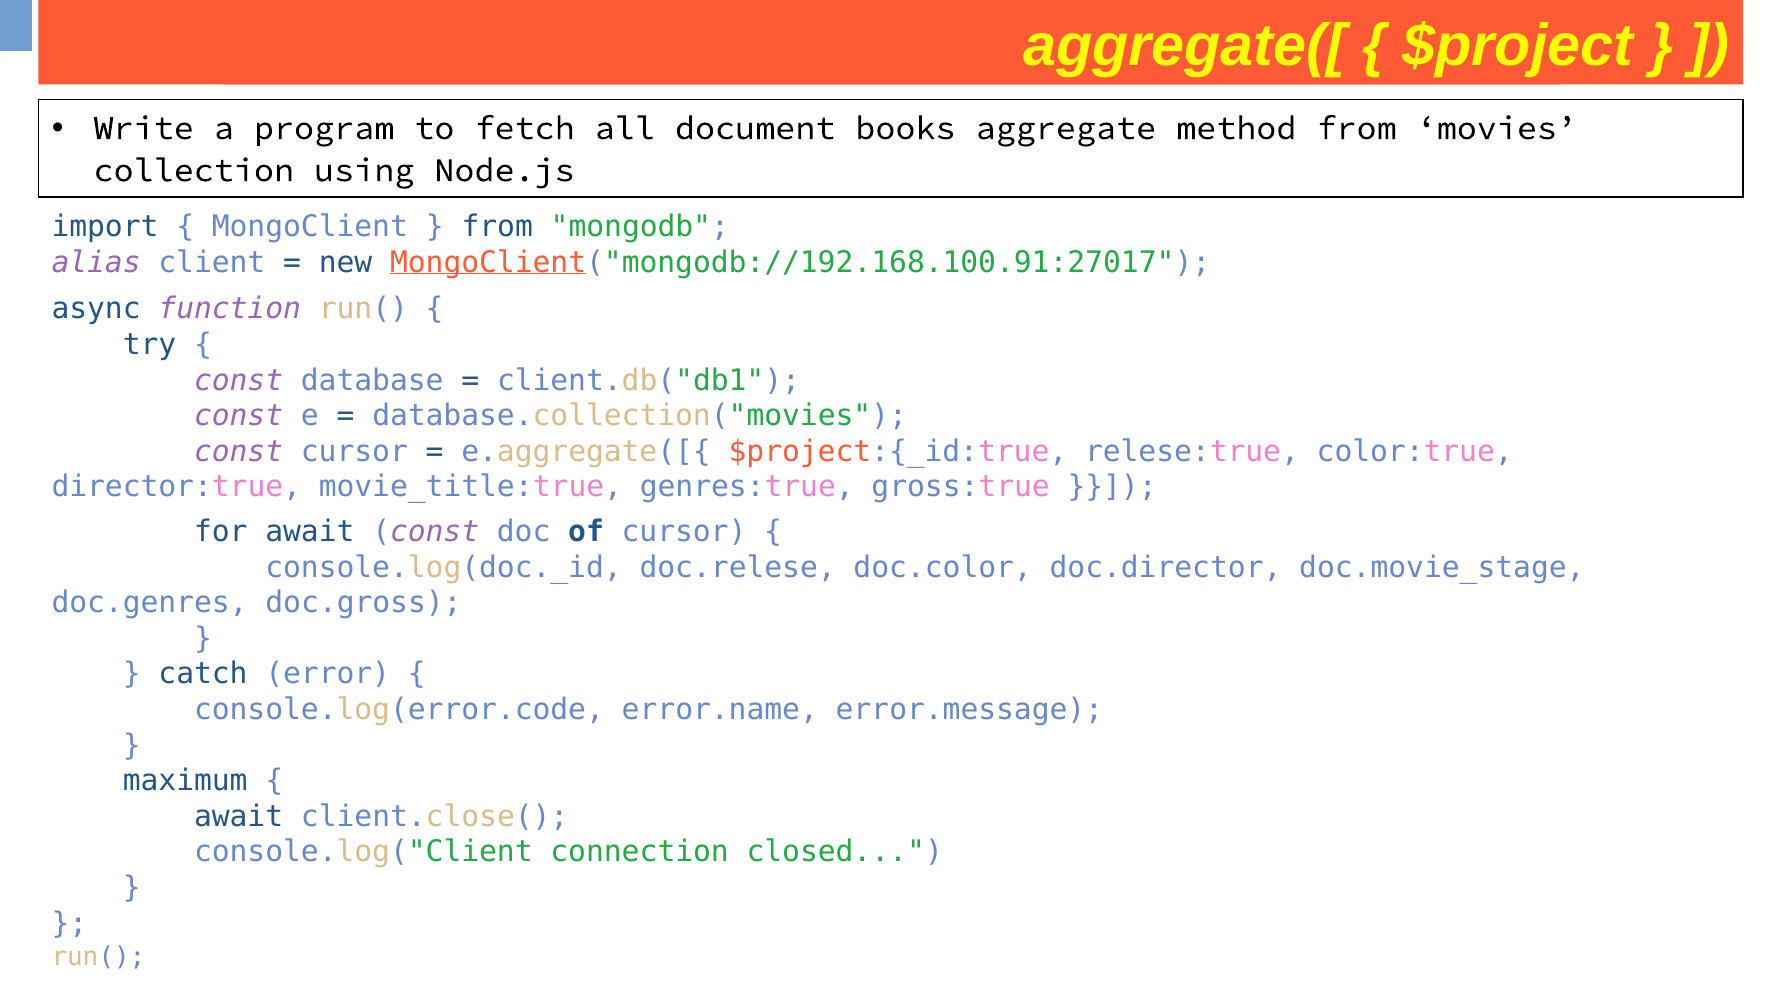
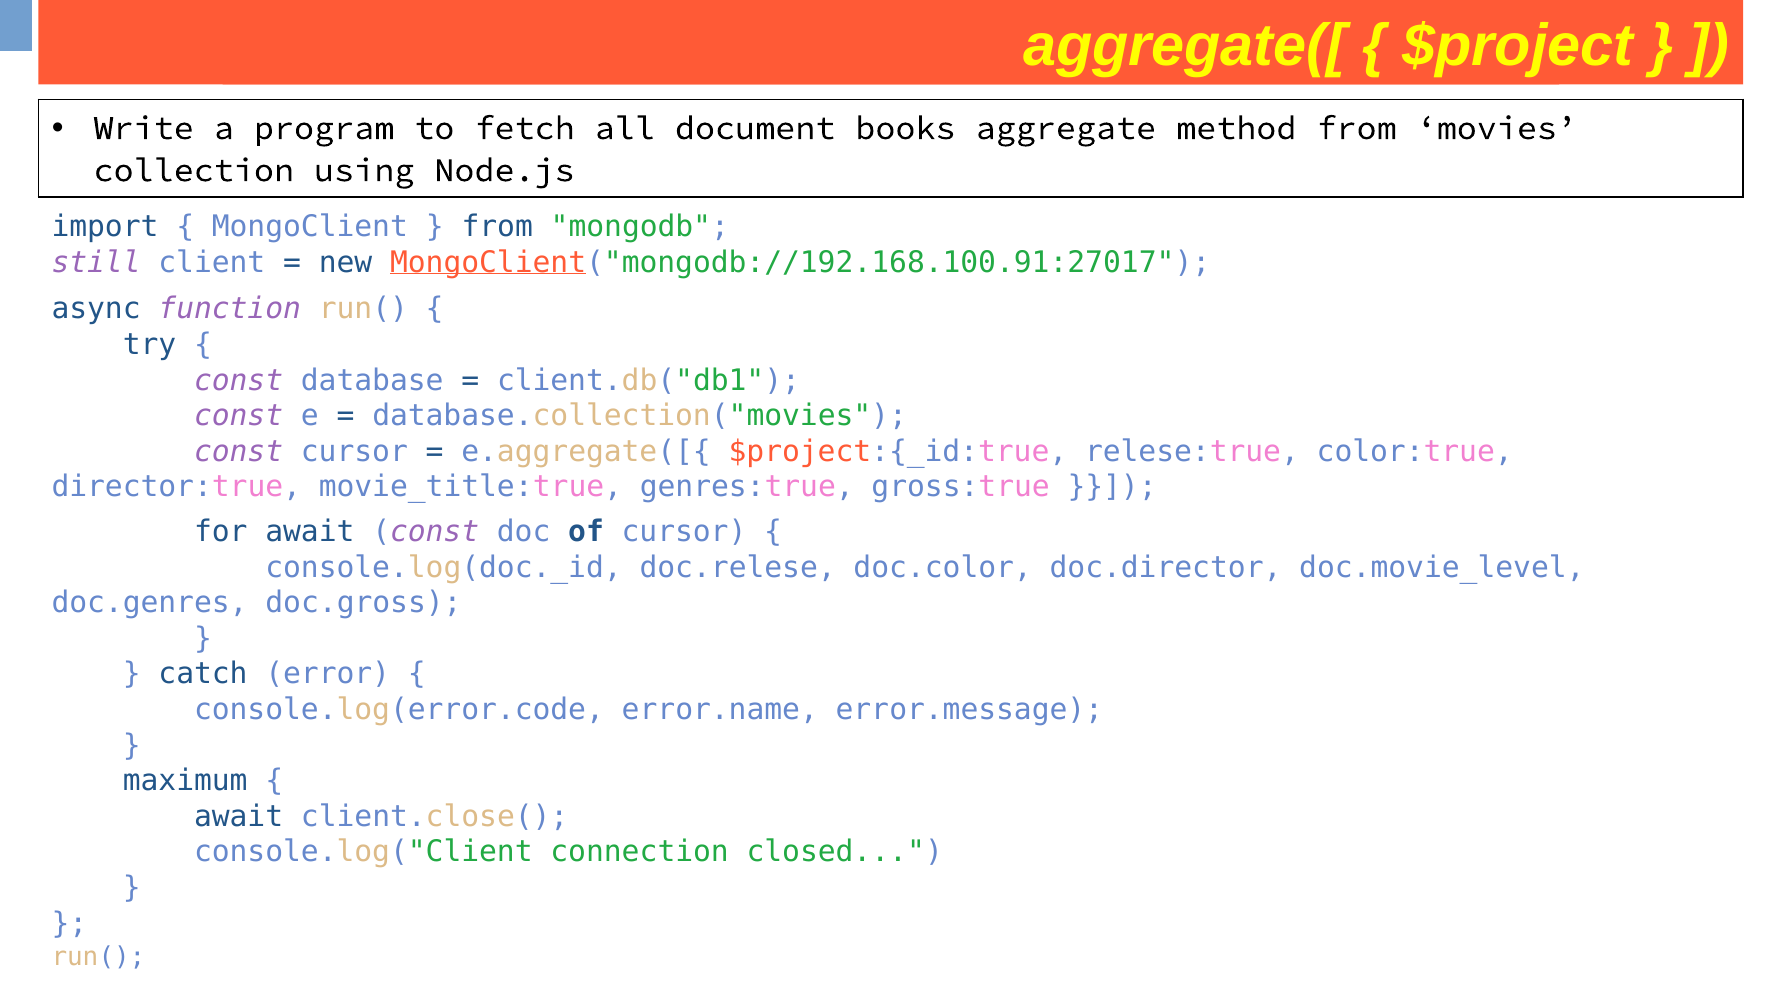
alias: alias -> still (96, 263)
doc.movie_stage: doc.movie_stage -> doc.movie_level (1442, 567)
